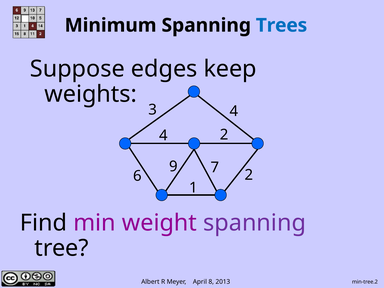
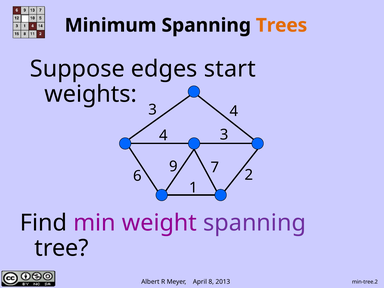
Trees colour: blue -> orange (282, 25)
keep: keep -> start (230, 69)
4 2: 2 -> 3 (224, 135)
